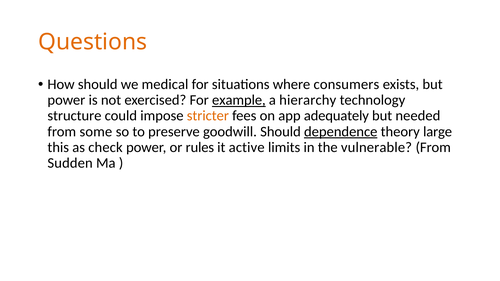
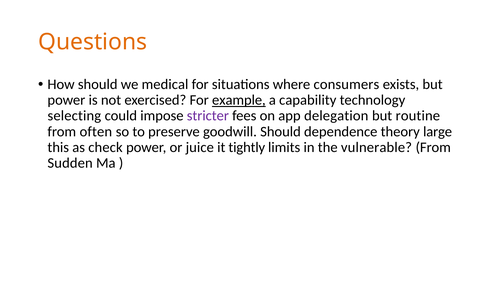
hierarchy: hierarchy -> capability (308, 100)
structure: structure -> selecting (74, 116)
stricter colour: orange -> purple (208, 116)
adequately: adequately -> delegation (336, 116)
needed: needed -> routine (418, 116)
some: some -> often (96, 132)
dependence underline: present -> none (341, 132)
rules: rules -> juice (200, 147)
active: active -> tightly (247, 147)
